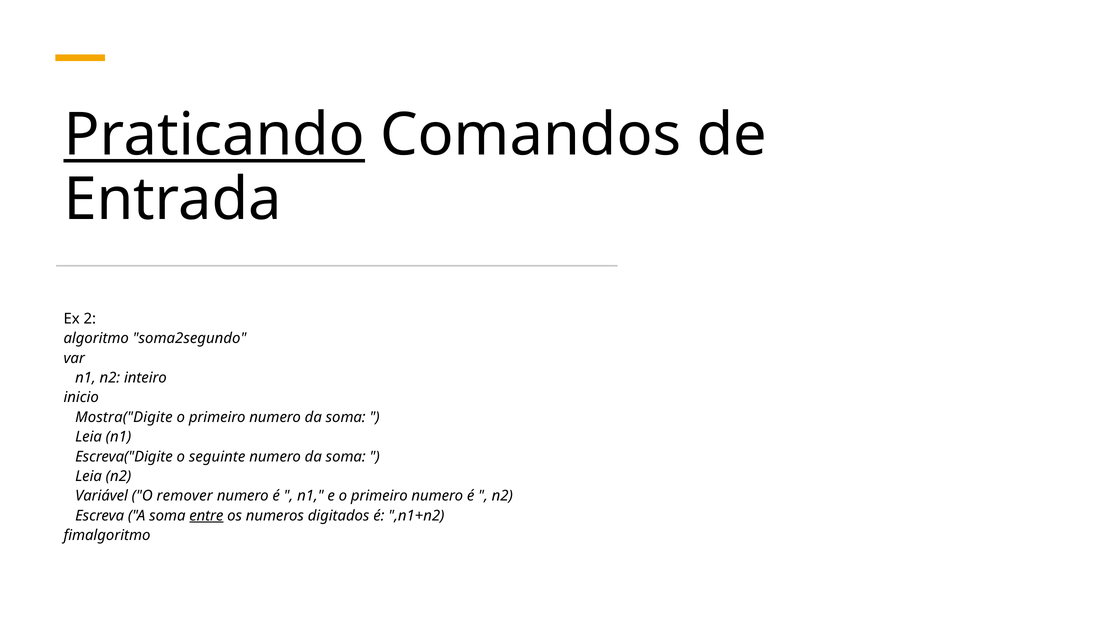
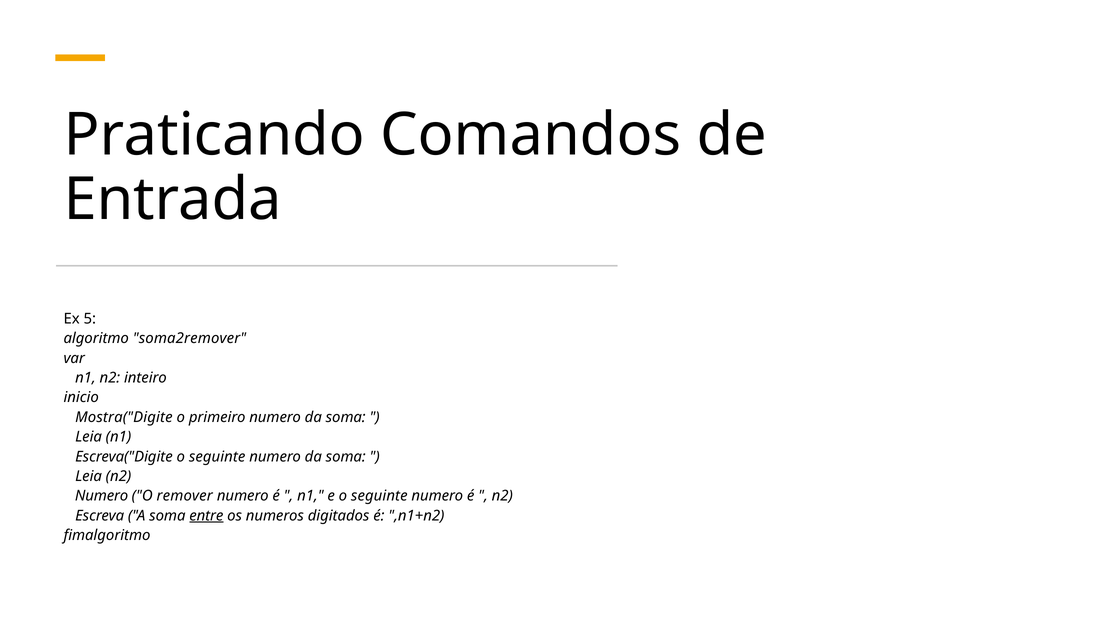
Praticando underline: present -> none (214, 135)
2: 2 -> 5 (90, 319)
soma2segundo: soma2segundo -> soma2remover (189, 339)
Variável: Variável -> Numero (102, 496)
e o primeiro: primeiro -> seguinte (379, 496)
